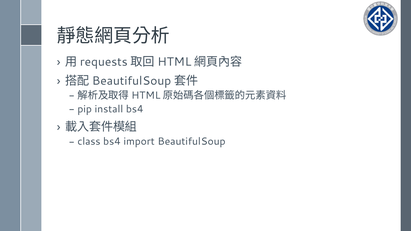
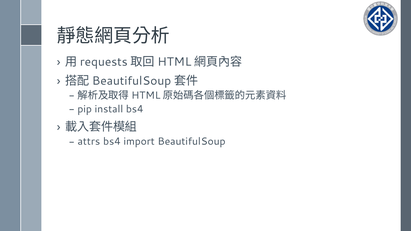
class: class -> attrs (89, 142)
